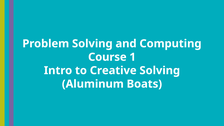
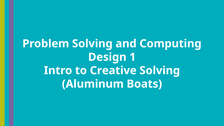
Course: Course -> Design (107, 57)
